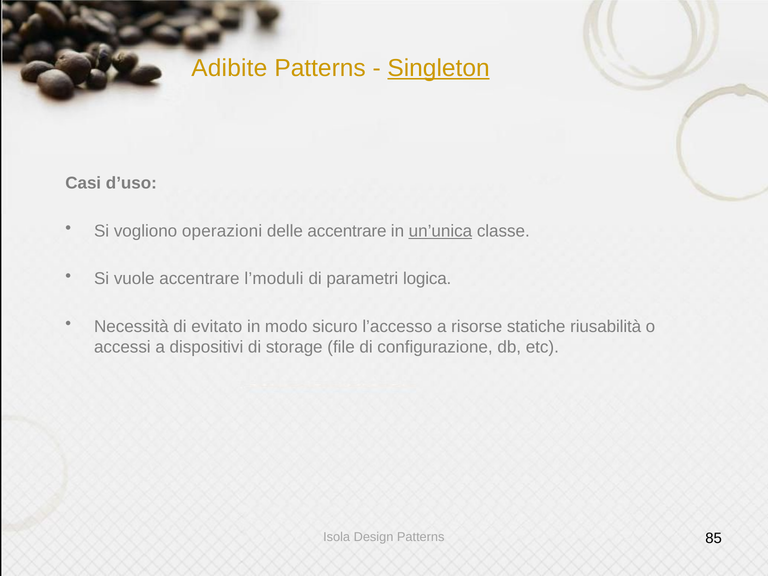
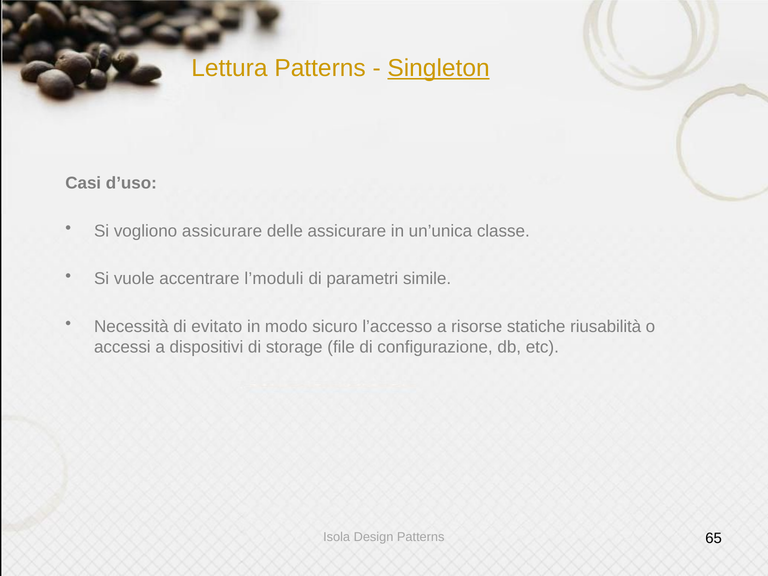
Adibite: Adibite -> Lettura (229, 68)
vogliono operazioni: operazioni -> assicurare (222, 231)
delle accentrare: accentrare -> assicurare (347, 231)
un’unica underline: present -> none (440, 231)
logica: logica -> simile (427, 279)
85: 85 -> 65 (714, 538)
